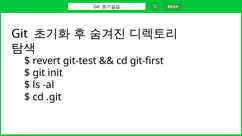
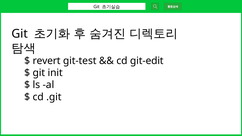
git-first: git-first -> git-edit (147, 61)
